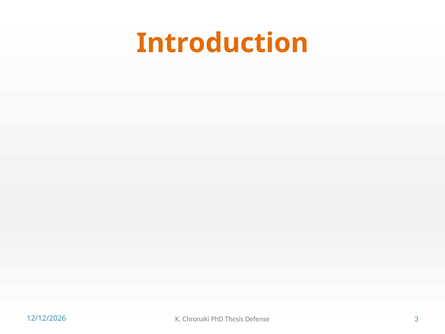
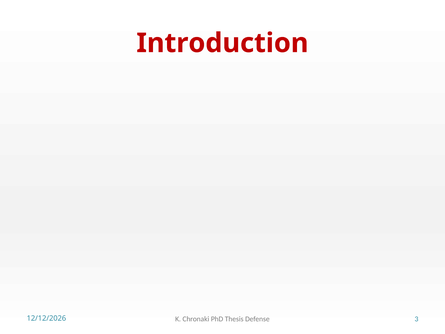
Introduction colour: orange -> red (222, 43)
